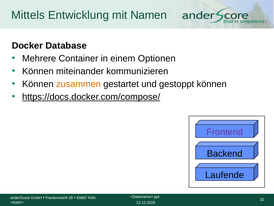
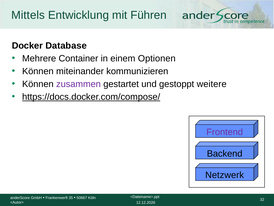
Namen: Namen -> Führen (149, 15)
zusammen colour: orange -> purple (78, 84)
gestoppt können: können -> weitere (212, 84)
Laufende: Laufende -> Netzwerk (225, 175)
